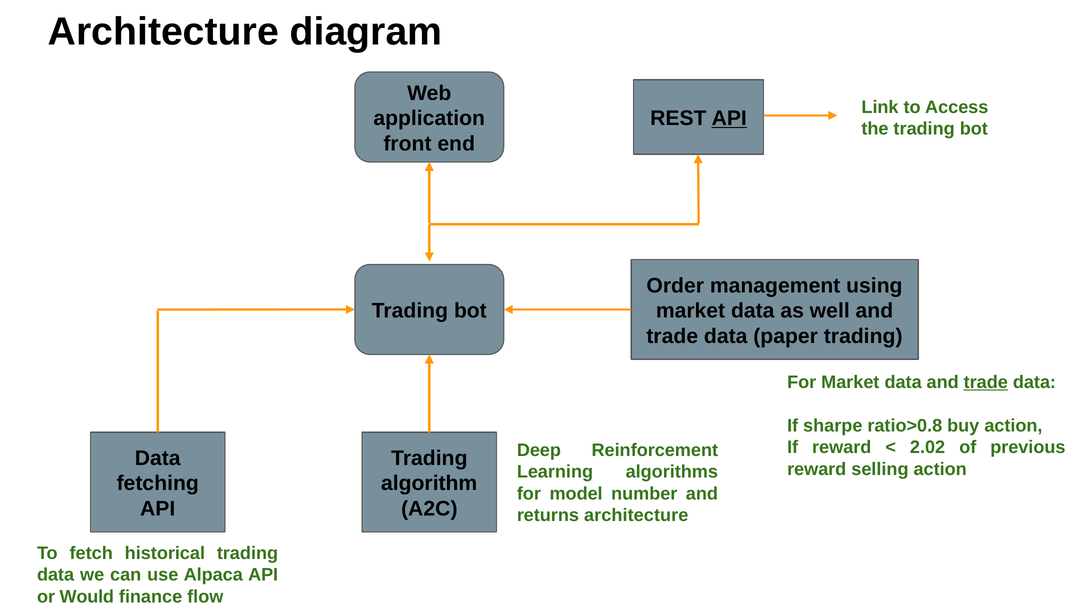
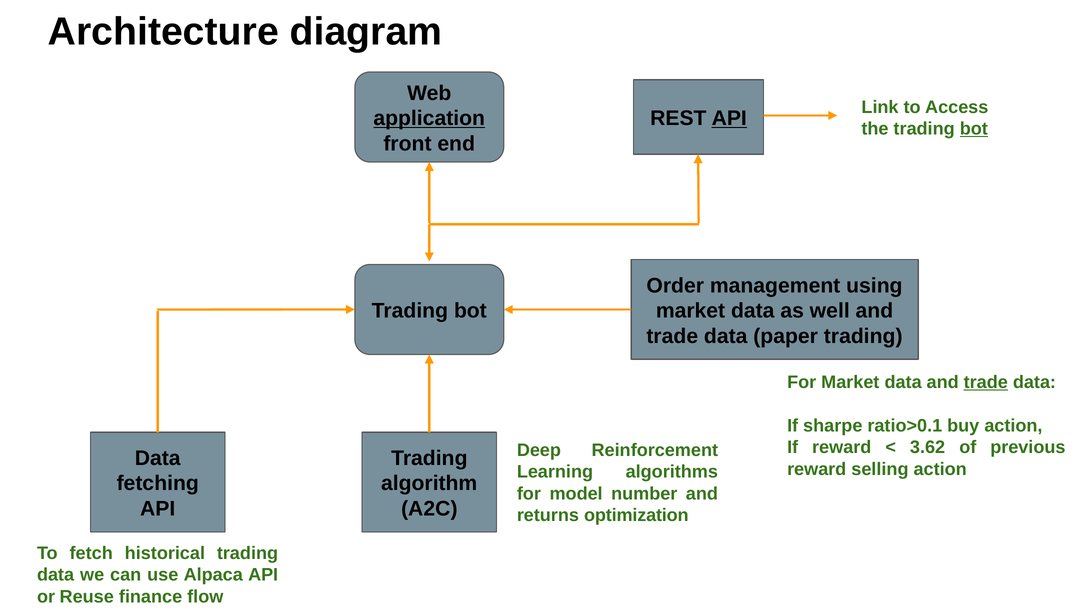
application underline: none -> present (429, 118)
bot underline: none -> present (974, 129)
ratio>0.8: ratio>0.8 -> ratio>0.1 (905, 426)
2.02: 2.02 -> 3.62 (928, 447)
returns architecture: architecture -> optimization (636, 515)
Would: Would -> Reuse (87, 597)
